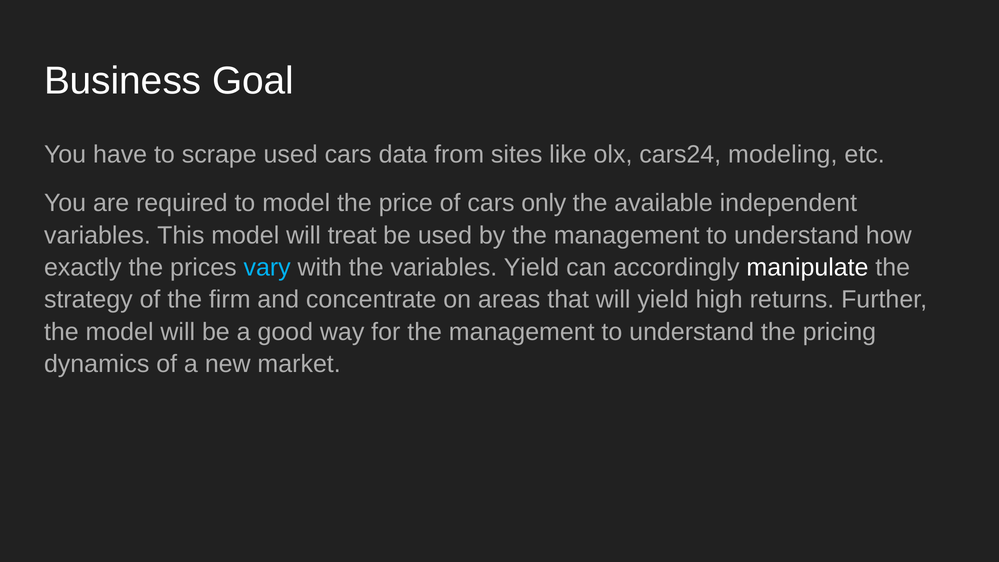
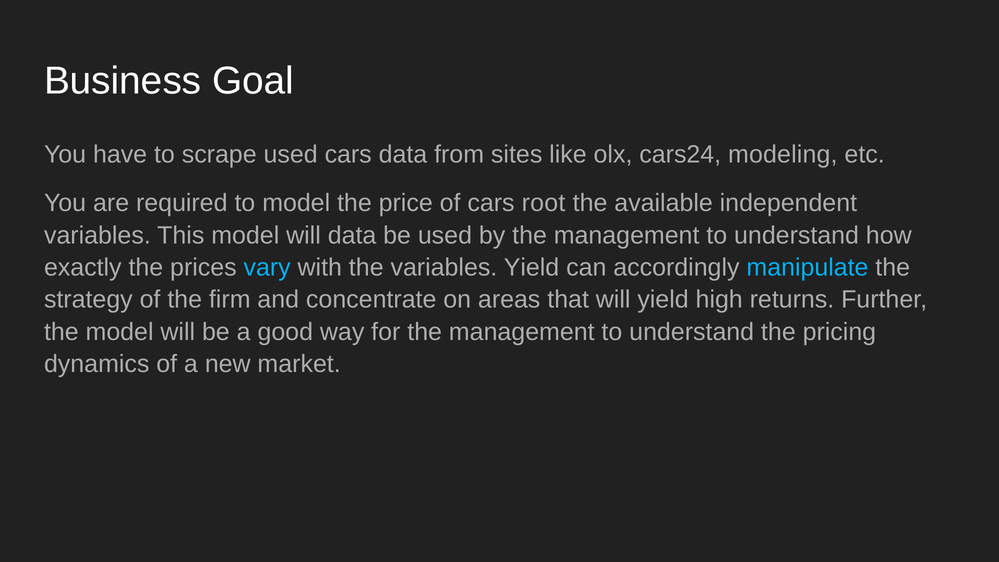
only: only -> root (544, 203)
will treat: treat -> data (352, 235)
manipulate colour: white -> light blue (807, 268)
